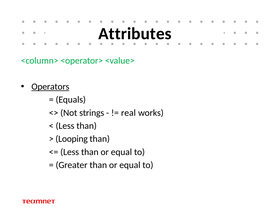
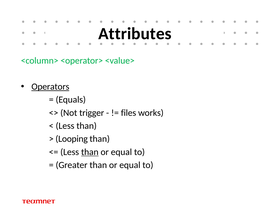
strings: strings -> trigger (92, 113)
real: real -> files (129, 113)
than underline: none -> present (90, 152)
